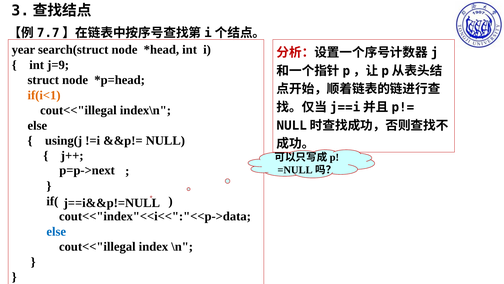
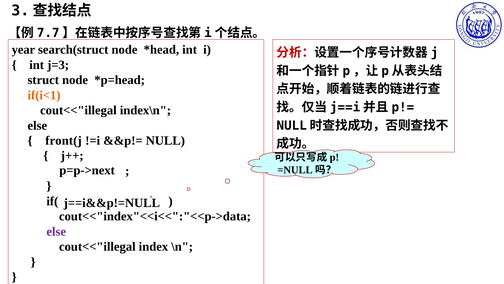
j=9: j=9 -> j=3 (58, 65)
using(j: using(j -> front(j (64, 140)
else colour: blue -> purple (56, 231)
